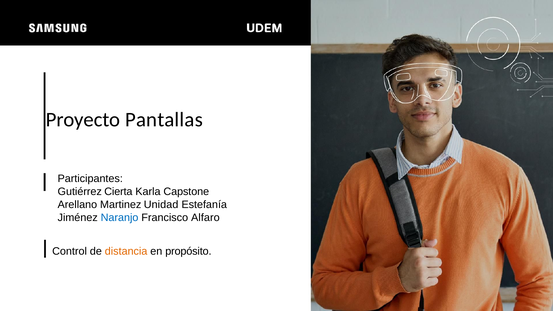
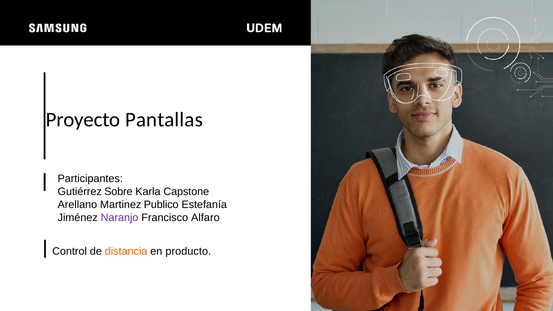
Cierta: Cierta -> Sobre (118, 192)
Unidad: Unidad -> Publico (161, 205)
Naranjo colour: blue -> purple (120, 218)
propósito: propósito -> producto (188, 251)
